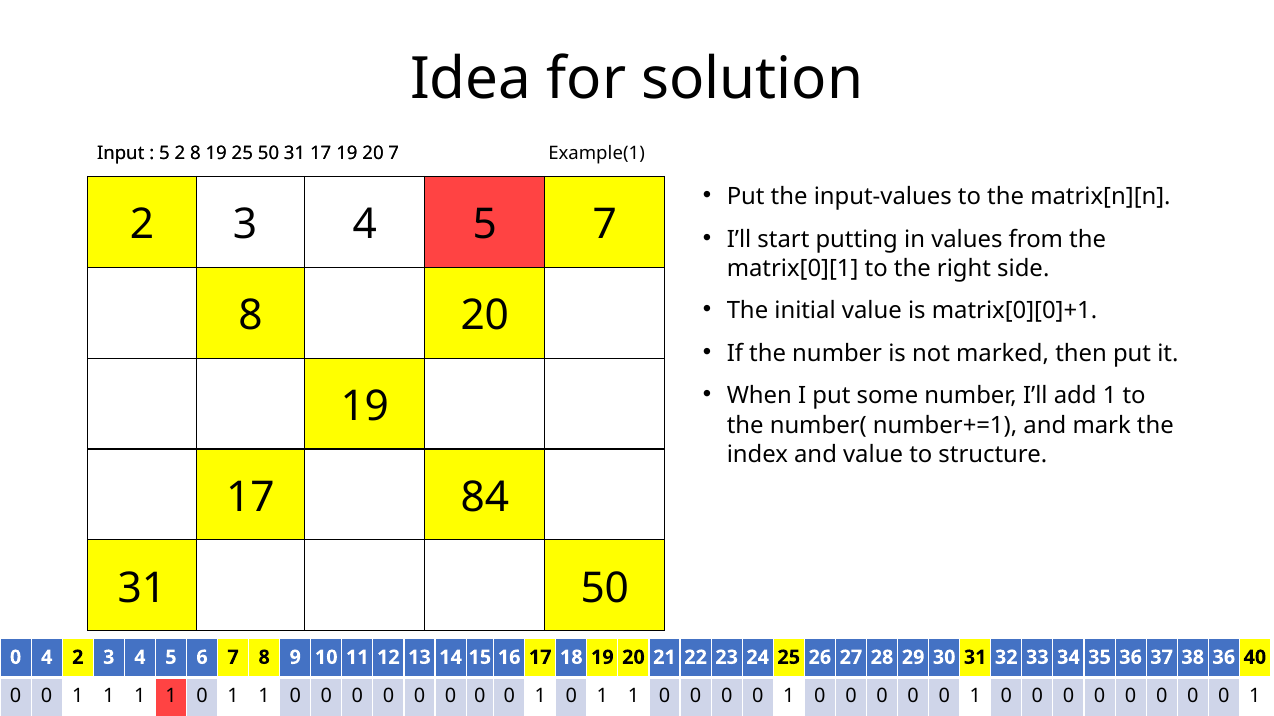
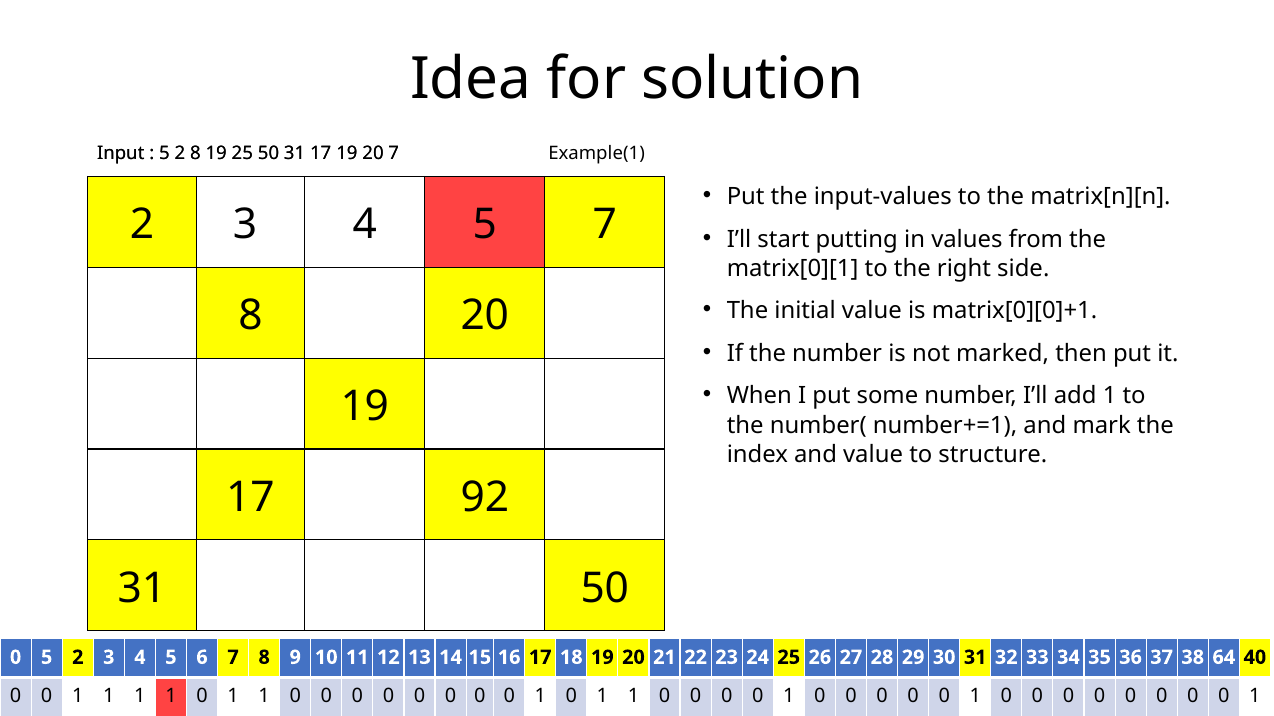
84: 84 -> 92 (485, 498)
0 4: 4 -> 5 (47, 658)
38 36: 36 -> 64 (1224, 658)
